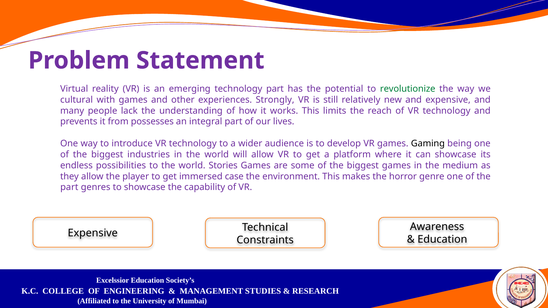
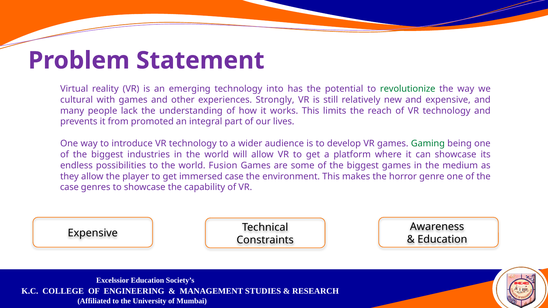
technology part: part -> into (275, 89)
possesses: possesses -> promoted (152, 122)
Gaming colour: black -> green (428, 144)
Stories: Stories -> Fusion (223, 166)
part: part -> case (69, 187)
